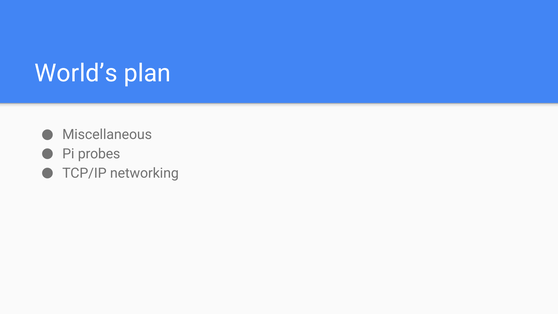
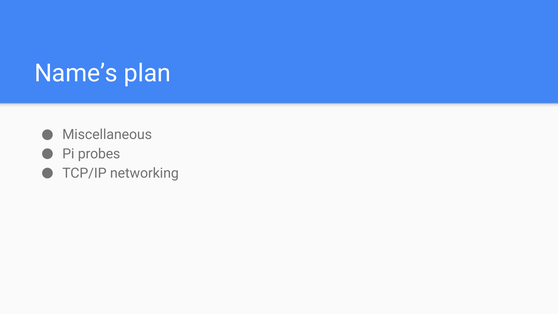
World’s: World’s -> Name’s (76, 73)
